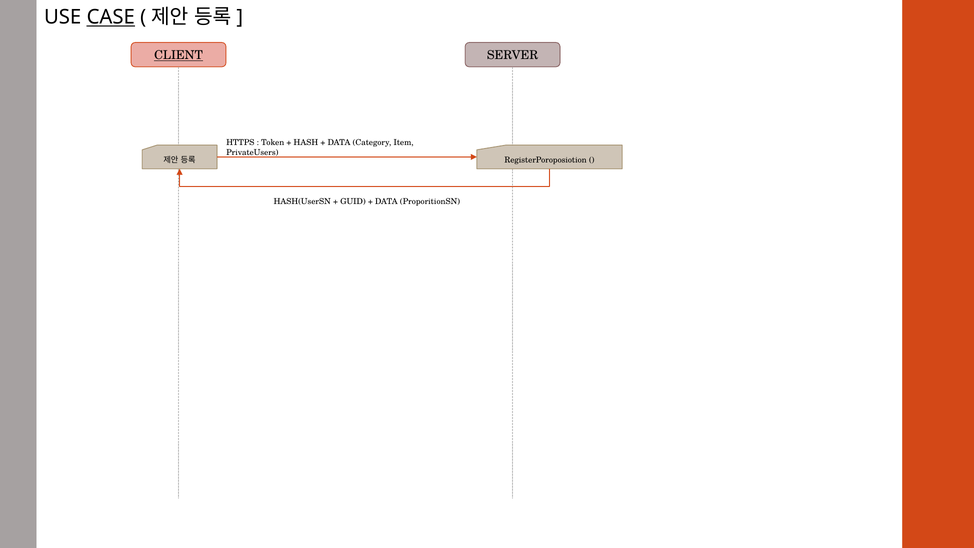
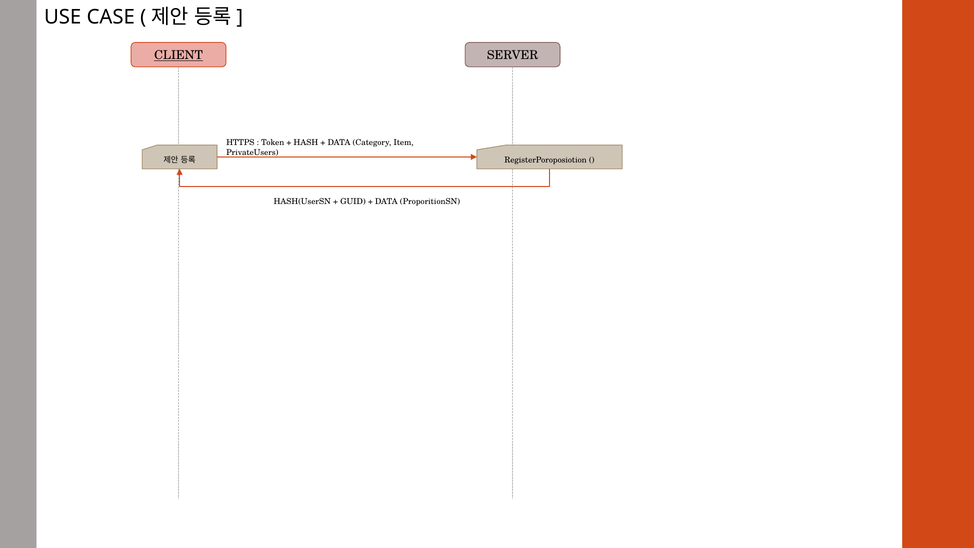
CASE underline: present -> none (111, 17)
